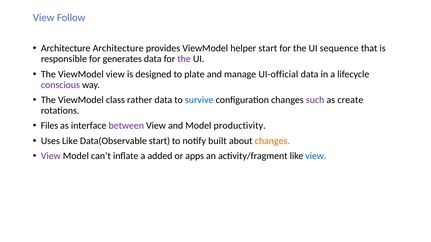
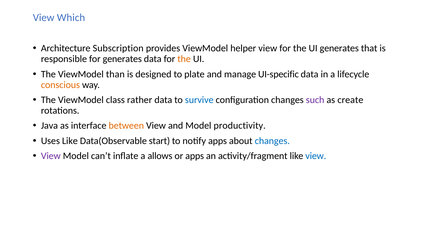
Follow: Follow -> Which (71, 18)
Architecture Architecture: Architecture -> Subscription (118, 48)
helper start: start -> view (268, 48)
UI sequence: sequence -> generates (339, 48)
the colour: purple -> orange (184, 59)
ViewModel view: view -> than (115, 74)
UI-official: UI-official -> UI-specific (278, 74)
conscious colour: purple -> orange (60, 85)
Files: Files -> Java (49, 126)
between colour: purple -> orange (126, 126)
notify built: built -> apps (218, 141)
changes colour: orange -> blue (272, 141)
added: added -> allows (160, 156)
